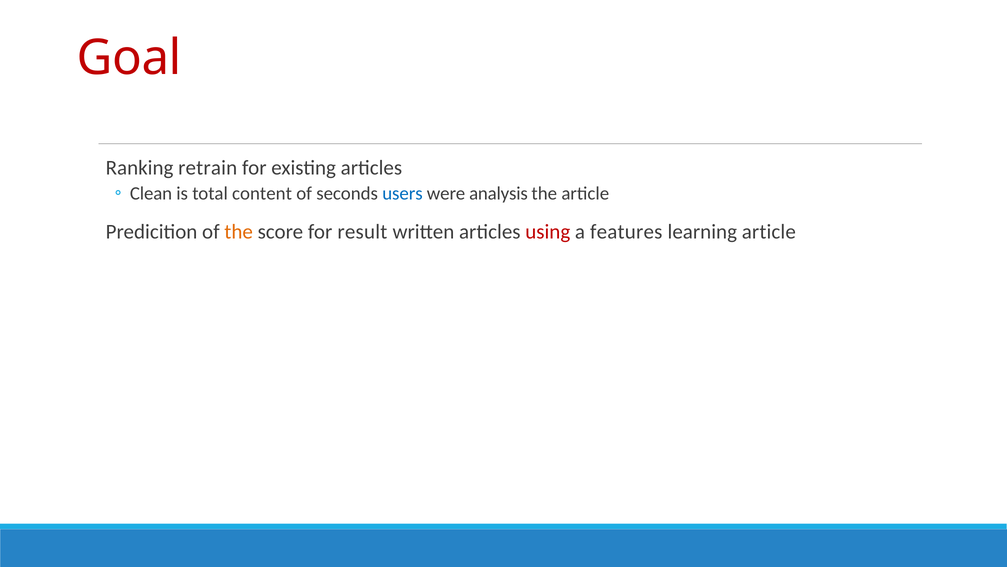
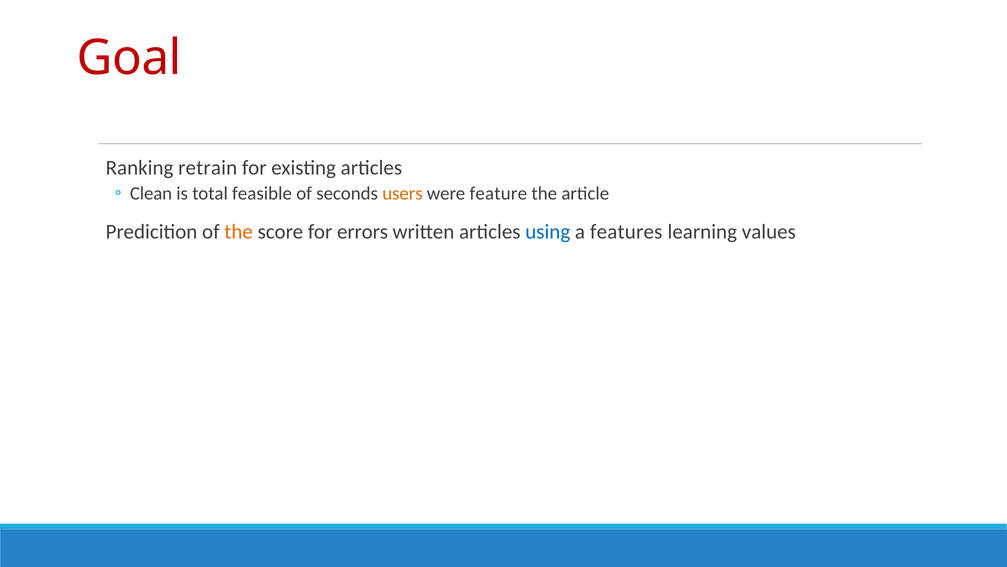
content: content -> feasible (262, 193)
users colour: blue -> orange (402, 193)
analysis: analysis -> feature (498, 193)
result: result -> errors (363, 232)
using colour: red -> blue (548, 232)
learning article: article -> values (769, 232)
